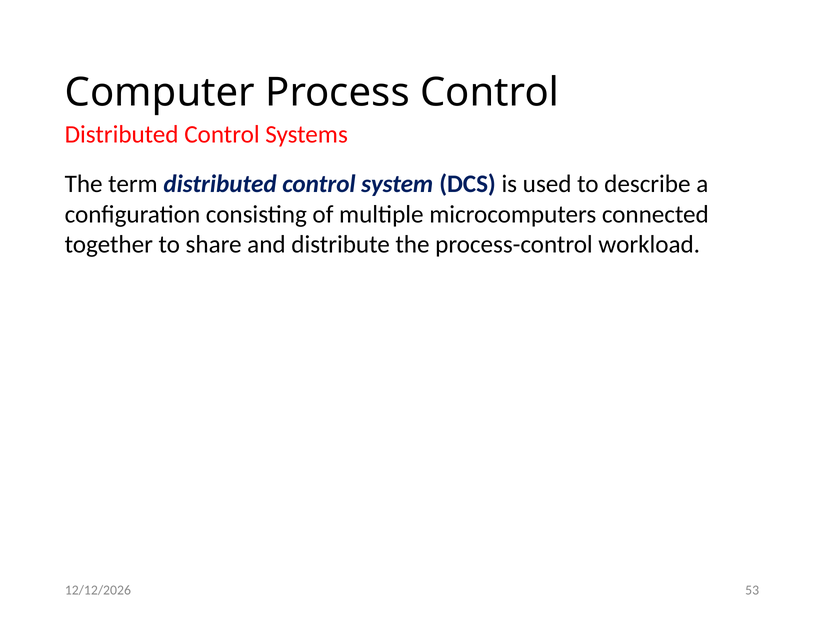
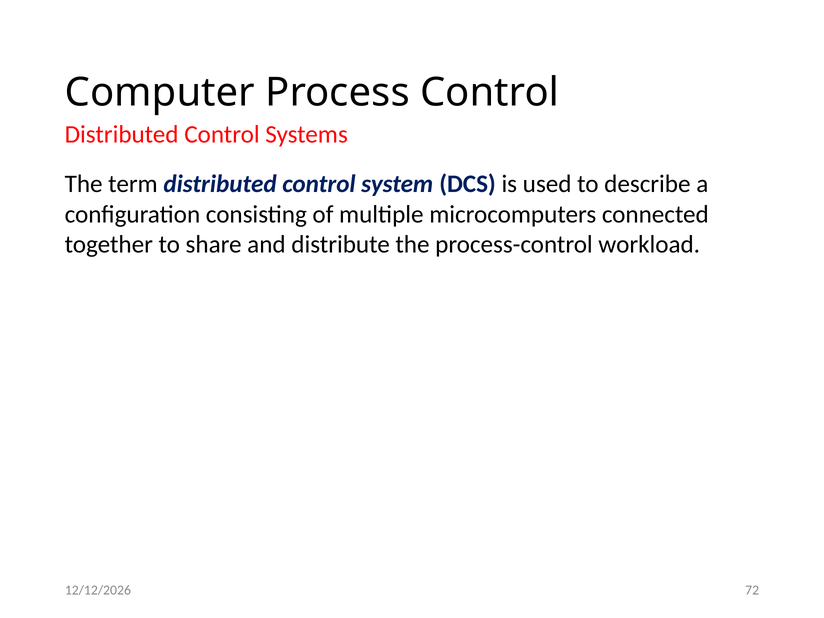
53: 53 -> 72 (752, 590)
